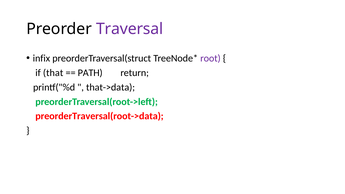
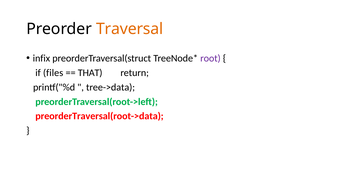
Traversal colour: purple -> orange (130, 29)
that: that -> files (53, 73)
PATH: PATH -> THAT (90, 73)
that->data: that->data -> tree->data (111, 87)
